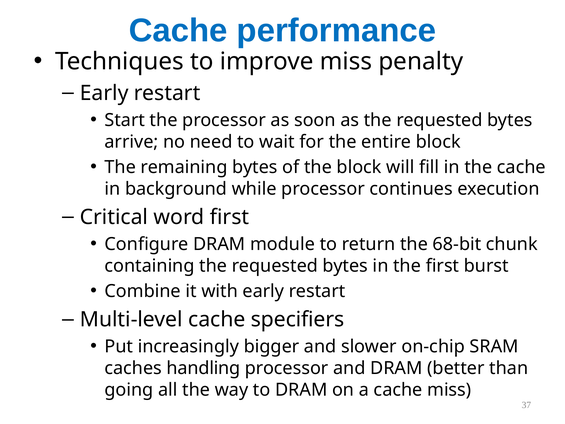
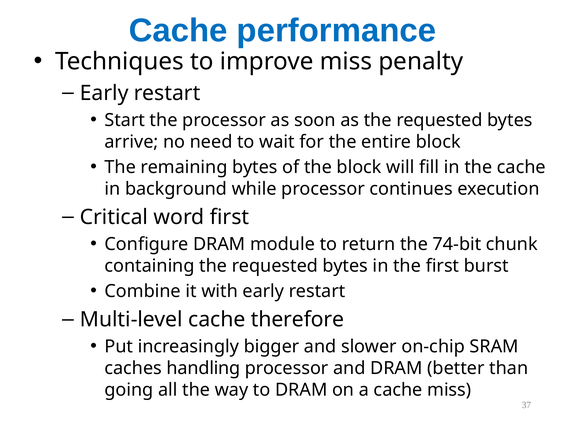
68-bit: 68-bit -> 74-bit (457, 244)
specifiers: specifiers -> therefore (298, 319)
